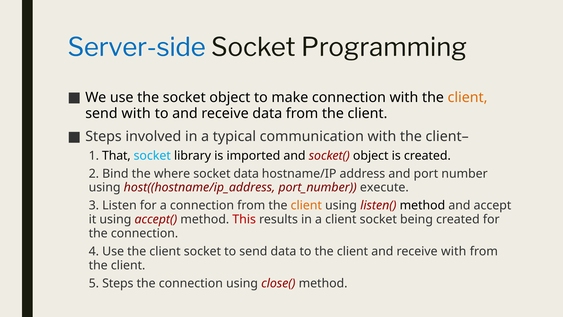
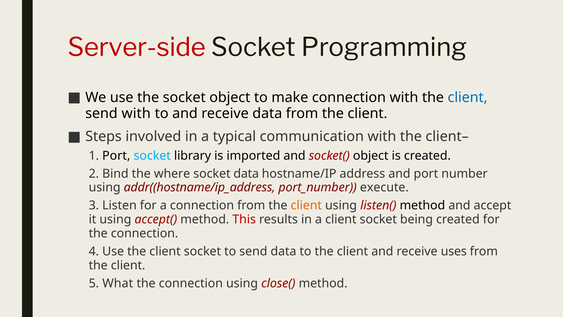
Server-side colour: blue -> red (137, 47)
client colour: orange -> blue (468, 97)
1 That: That -> Port (116, 155)
host((hostname/ip_address: host((hostname/ip_address -> addr((hostname/ip_address (200, 187)
receive with: with -> uses (454, 251)
5 Steps: Steps -> What (118, 283)
